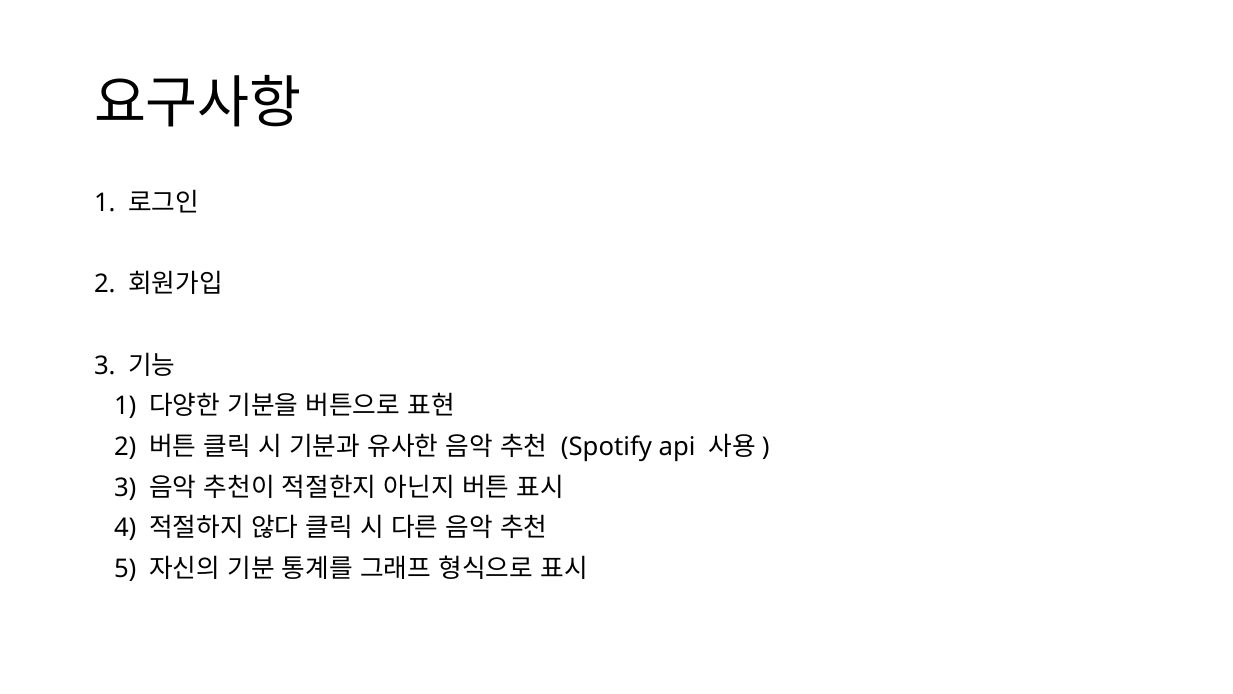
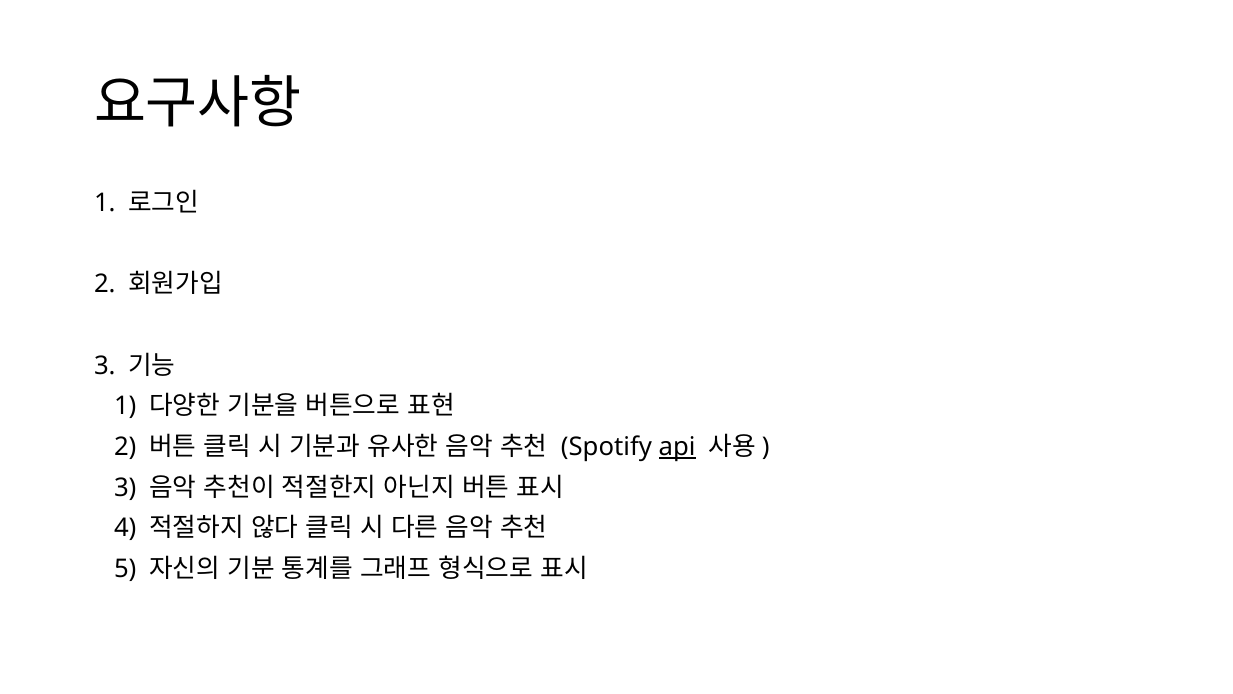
api underline: none -> present (677, 447)
